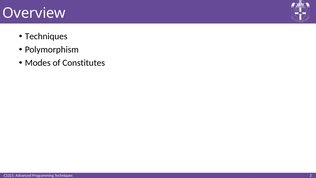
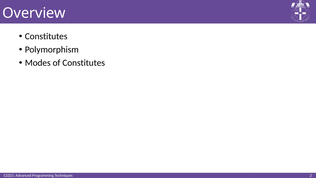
Techniques: Techniques -> Constitutes (46, 36)
